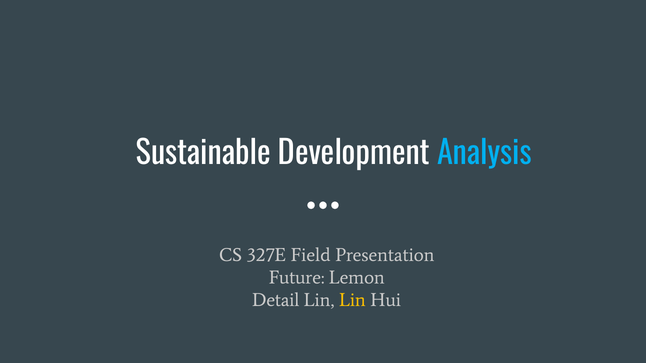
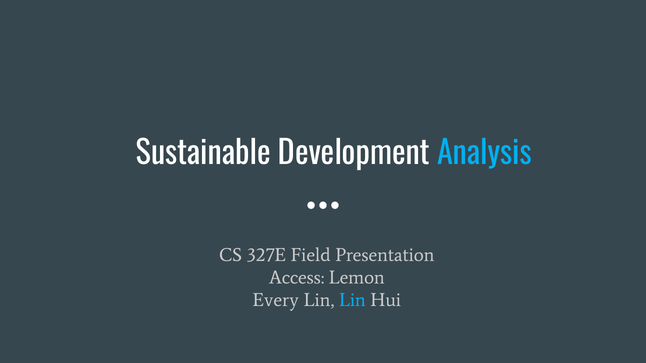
Future: Future -> Access (297, 278)
Detail: Detail -> Every (276, 301)
Lin colour: yellow -> light blue (352, 301)
